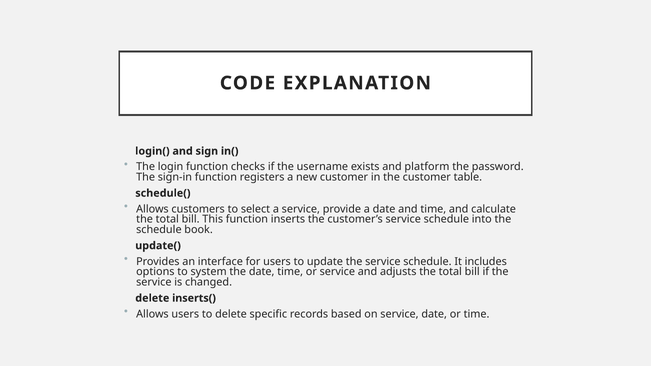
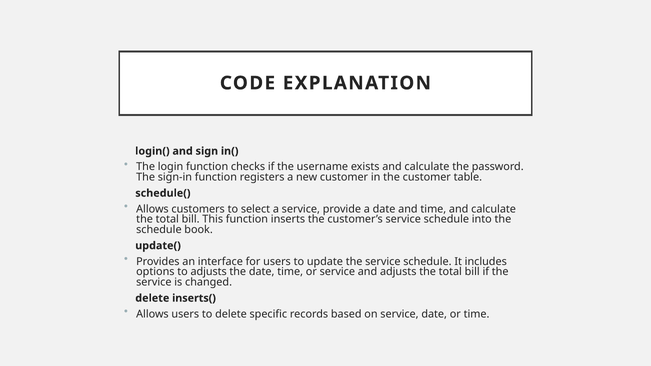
exists and platform: platform -> calculate (427, 167)
to system: system -> adjusts (209, 272)
